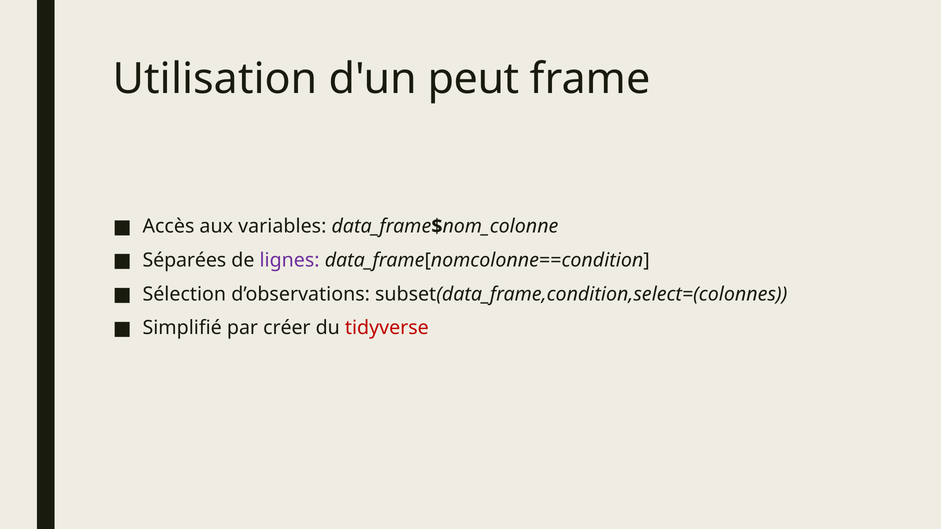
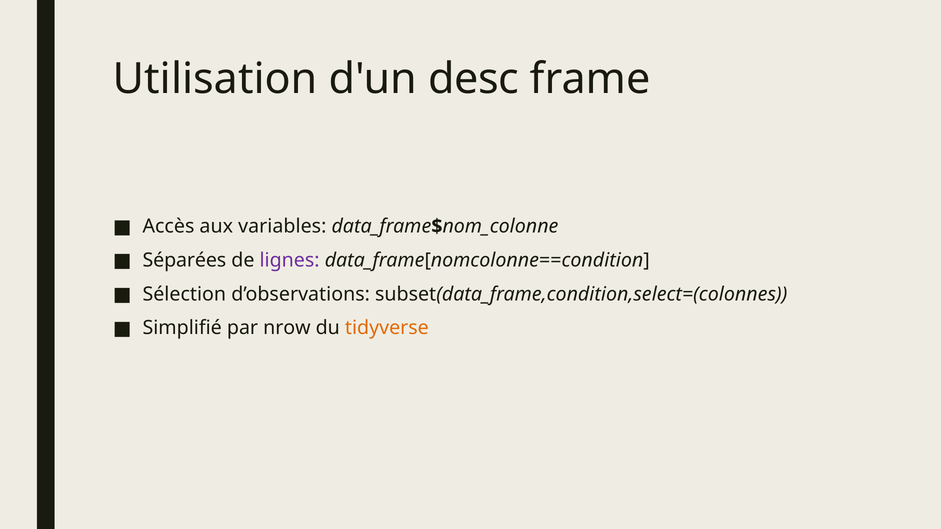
peut: peut -> desc (474, 79)
créer: créer -> nrow (287, 328)
tidyverse colour: red -> orange (387, 328)
